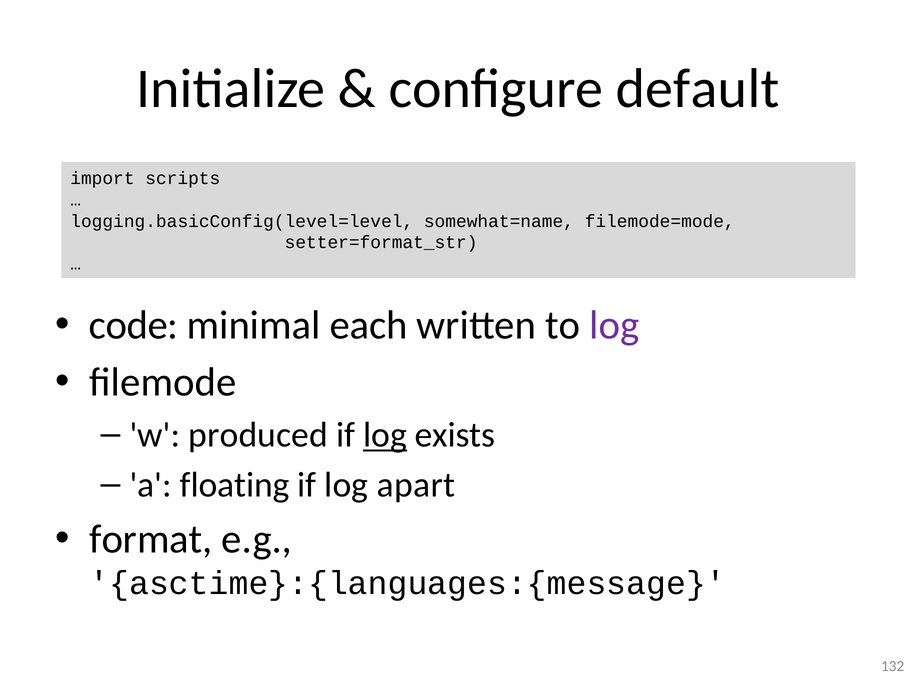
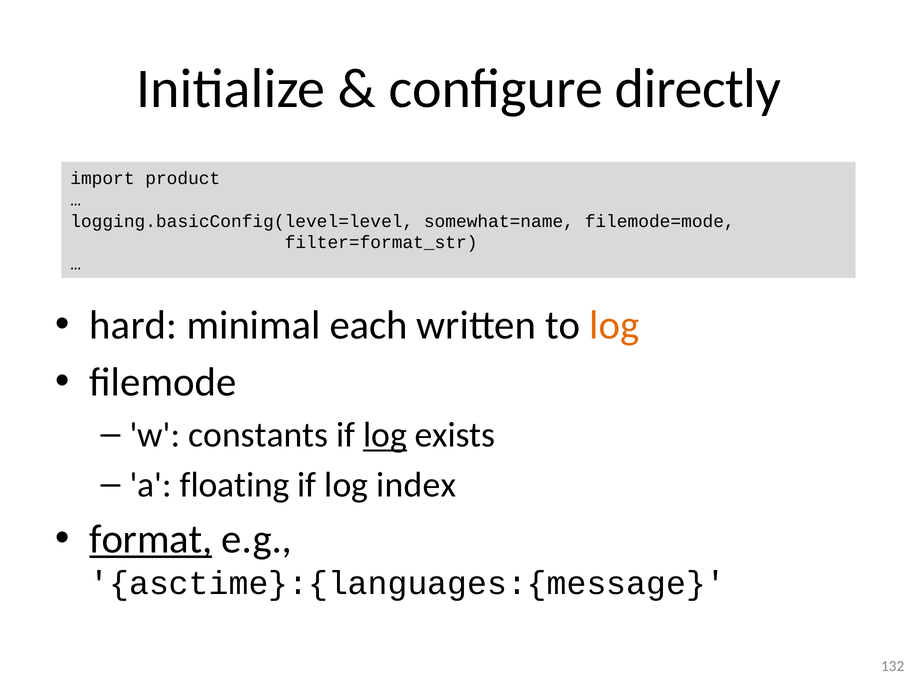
default: default -> directly (698, 89)
scripts: scripts -> product (183, 178)
setter=format_str: setter=format_str -> filter=format_str (381, 242)
code: code -> hard (133, 325)
log colour: purple -> orange (614, 325)
produced: produced -> constants (258, 435)
apart: apart -> index (416, 485)
format underline: none -> present (151, 539)
